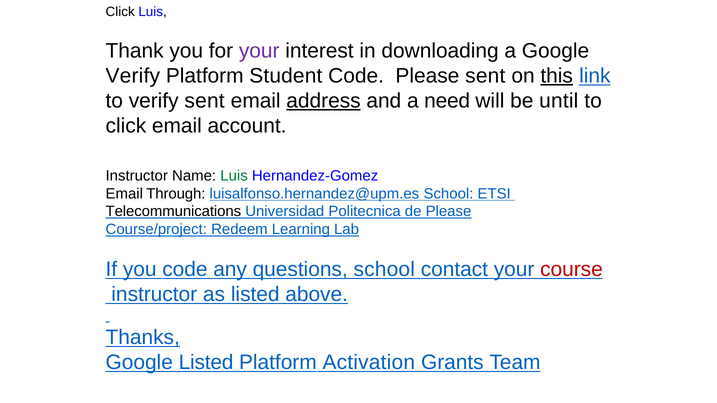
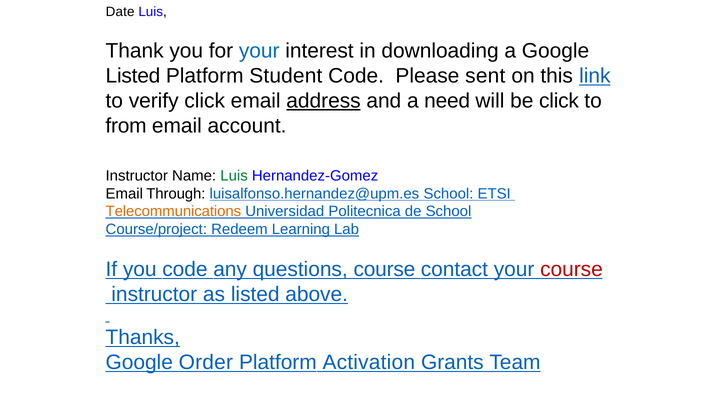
Click: Click -> Date (120, 12)
your colour: purple -> blue (259, 51)
Verify: Verify -> Listed (133, 76)
this underline: present -> none (557, 76)
verify sent: sent -> click (205, 101)
be until: until -> click (559, 101)
click: click -> from (126, 126)
Telecommunications colour: black -> orange (173, 212)
de Please: Please -> School (448, 212)
questions school: school -> course (384, 269)
Google Listed: Listed -> Order (206, 363)
